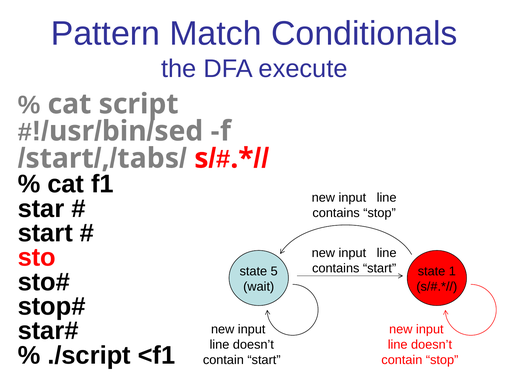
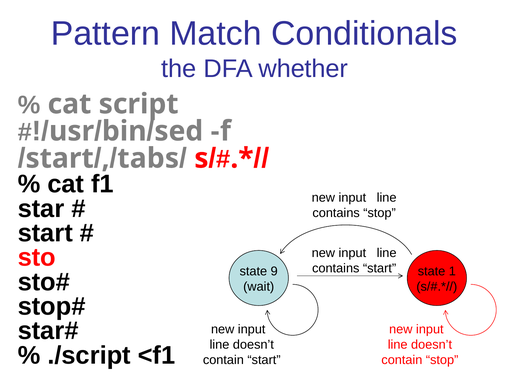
execute: execute -> whether (303, 69)
5: 5 -> 9 (274, 271)
